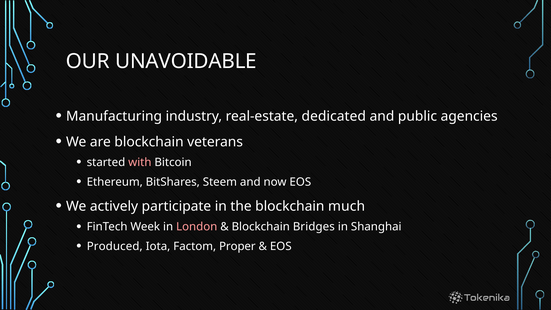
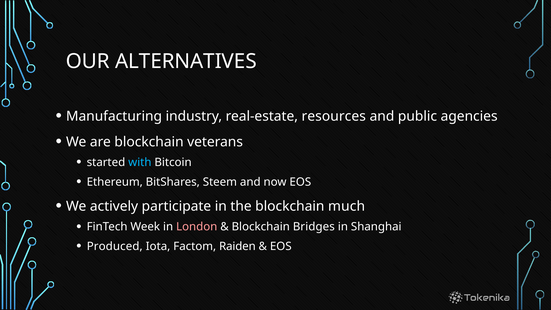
UNAVOIDABLE: UNAVOIDABLE -> ALTERNATIVES (186, 61)
dedicated: dedicated -> resources (334, 116)
with colour: pink -> light blue (140, 162)
Proper: Proper -> Raiden (237, 246)
